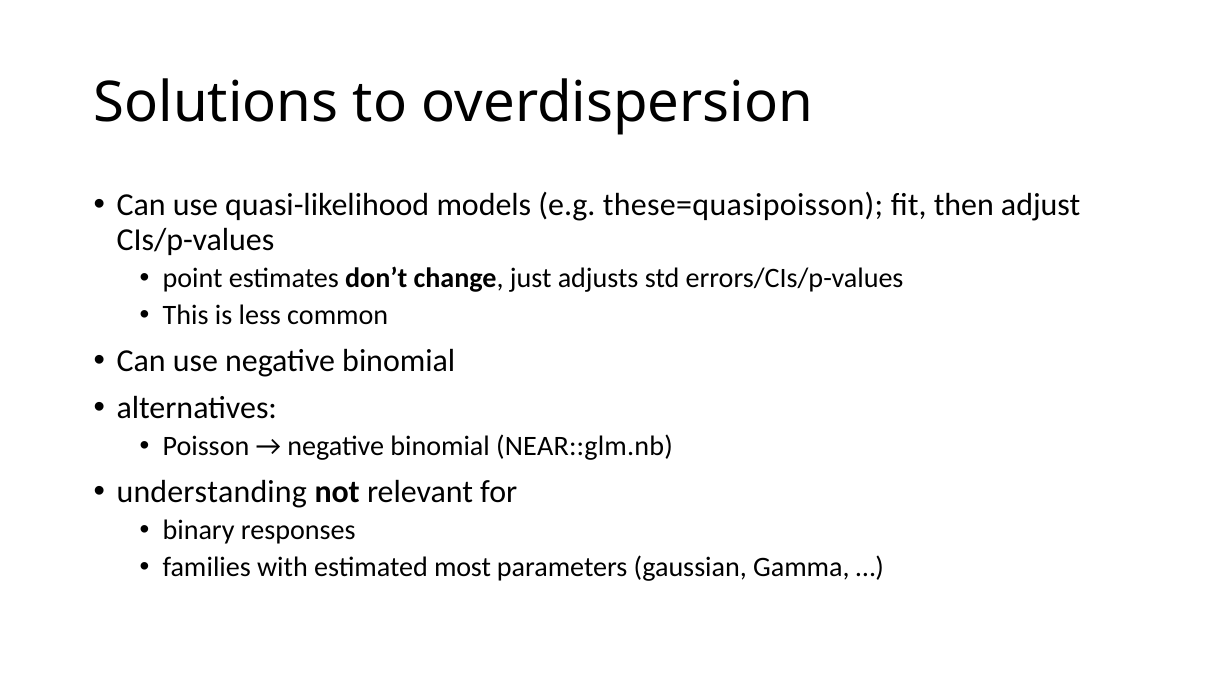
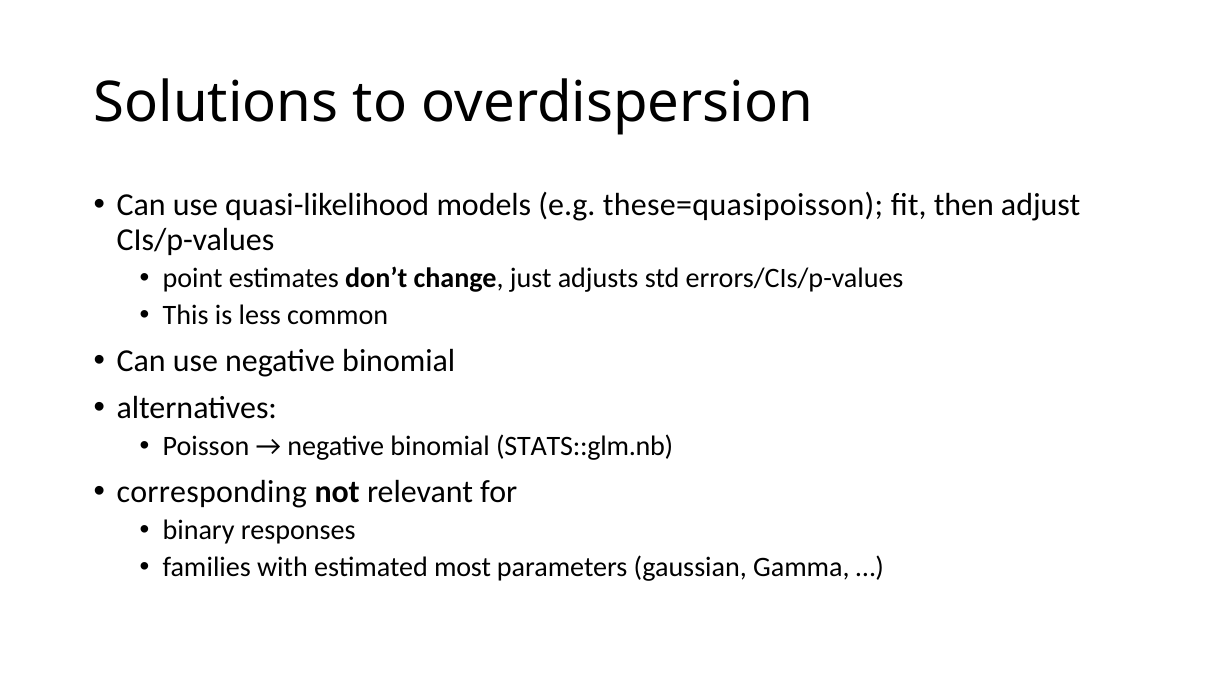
NEAR::glm.nb: NEAR::glm.nb -> STATS::glm.nb (585, 447)
understanding: understanding -> corresponding (212, 492)
